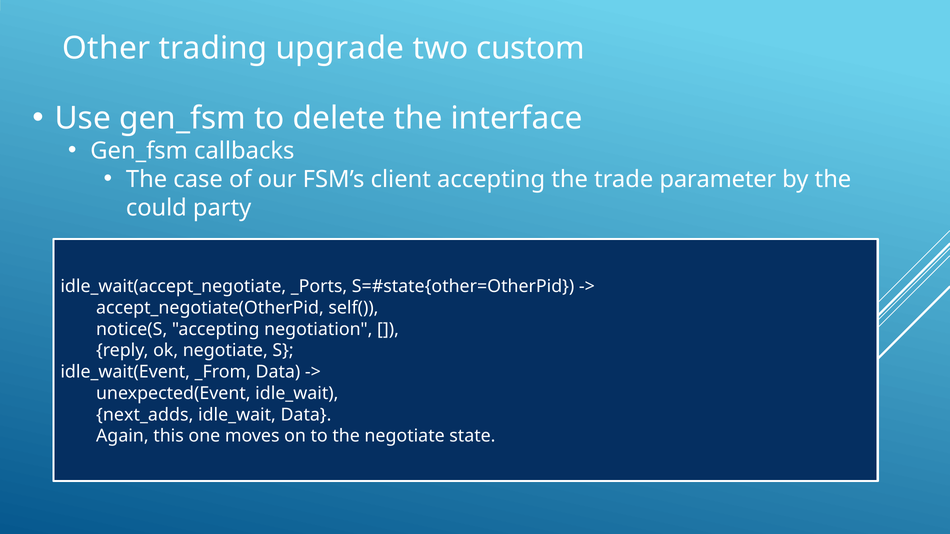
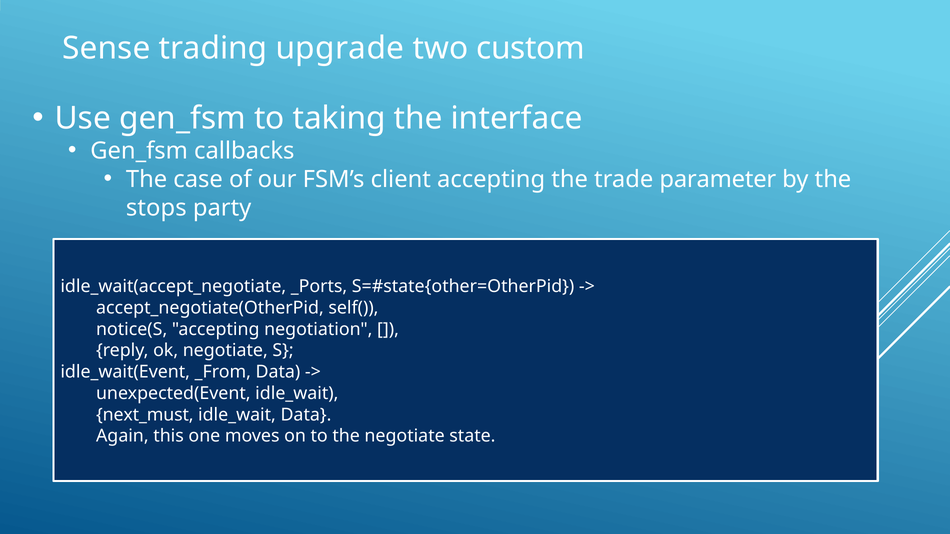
Other: Other -> Sense (107, 48)
delete: delete -> taking (339, 118)
could: could -> stops (156, 208)
next_adds: next_adds -> next_must (145, 415)
